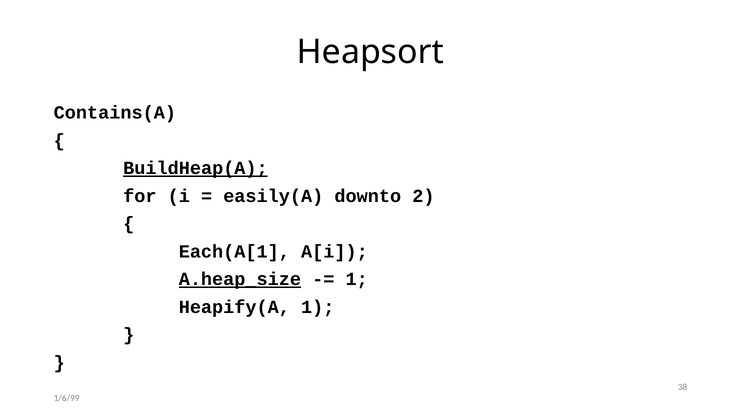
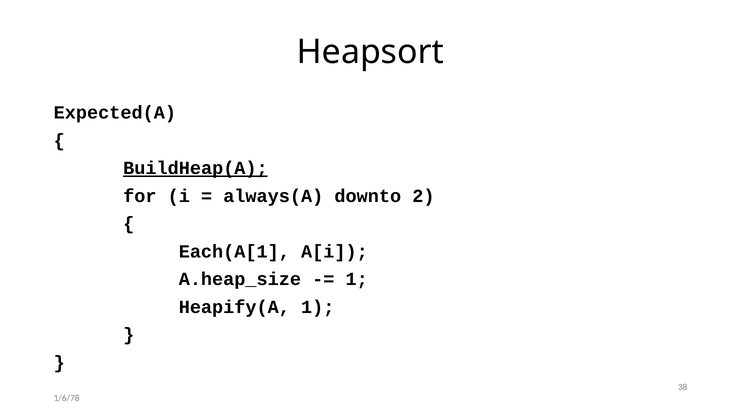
Contains(A: Contains(A -> Expected(A (115, 113)
easily(A: easily(A -> always(A (273, 196)
A.heap_size underline: present -> none (240, 279)
1/6/99: 1/6/99 -> 1/6/78 (67, 398)
